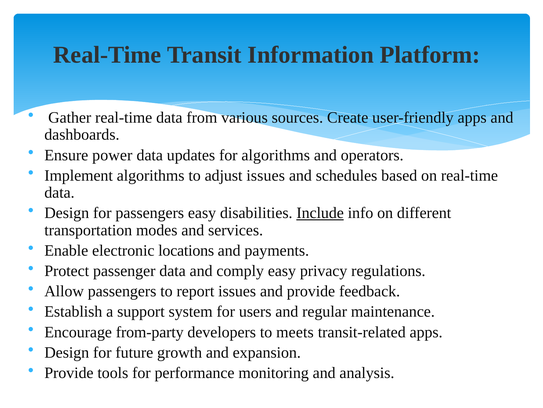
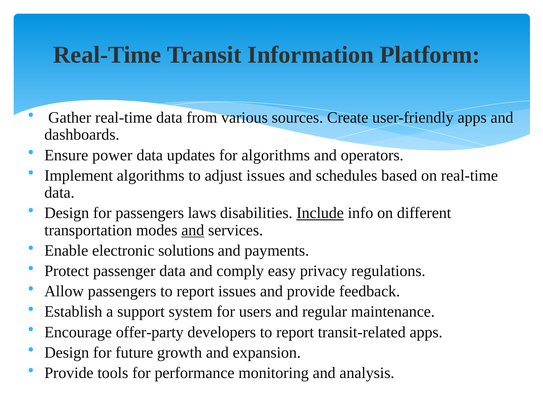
passengers easy: easy -> laws (202, 213)
and underline: none -> present (193, 230)
locations: locations -> solutions (186, 250)
from-party: from-party -> offer-party (150, 332)
developers to meets: meets -> report (295, 332)
